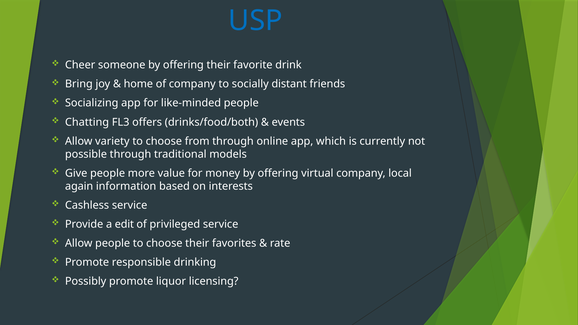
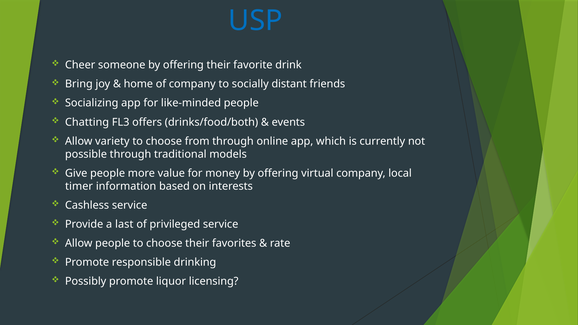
again: again -> timer (79, 186)
edit: edit -> last (124, 224)
